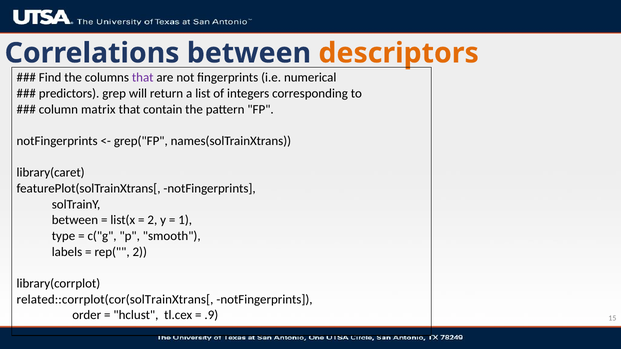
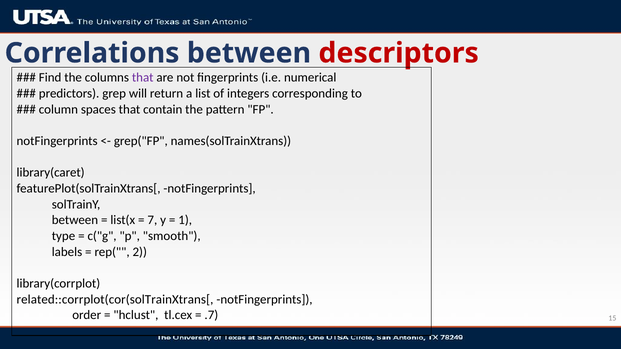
descriptors colour: orange -> red (399, 53)
matrix: matrix -> spaces (98, 109)
2: 2 -> 7 (152, 220)
.9: .9 -> .7 (211, 315)
